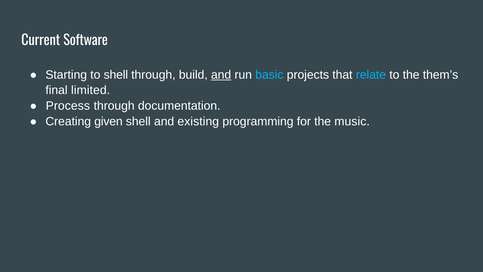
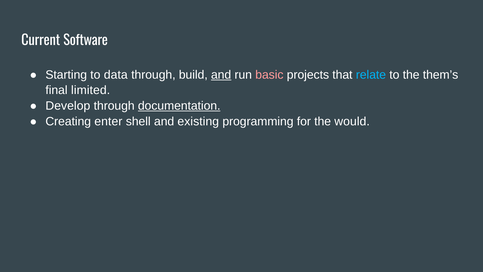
to shell: shell -> data (116, 75)
basic colour: light blue -> pink (269, 75)
Process: Process -> Develop (68, 106)
documentation underline: none -> present (179, 106)
given: given -> enter (108, 121)
music: music -> would (352, 121)
